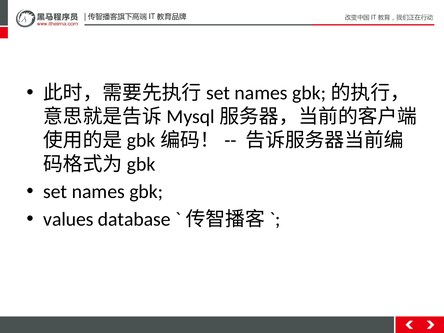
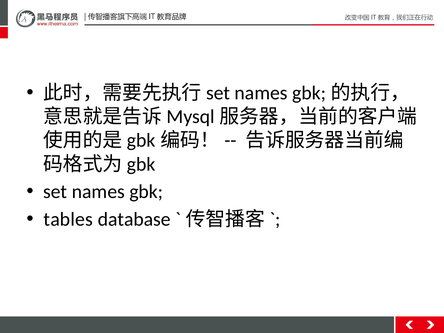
values: values -> tables (68, 219)
